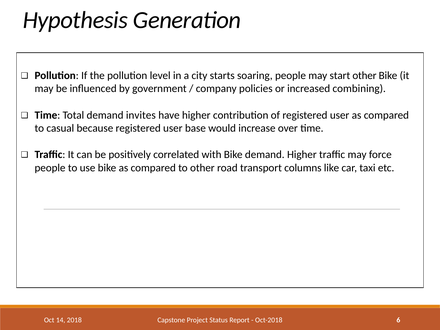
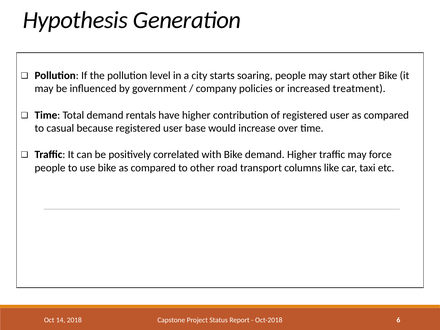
combining: combining -> treatment (359, 89)
invites: invites -> rentals (141, 115)
